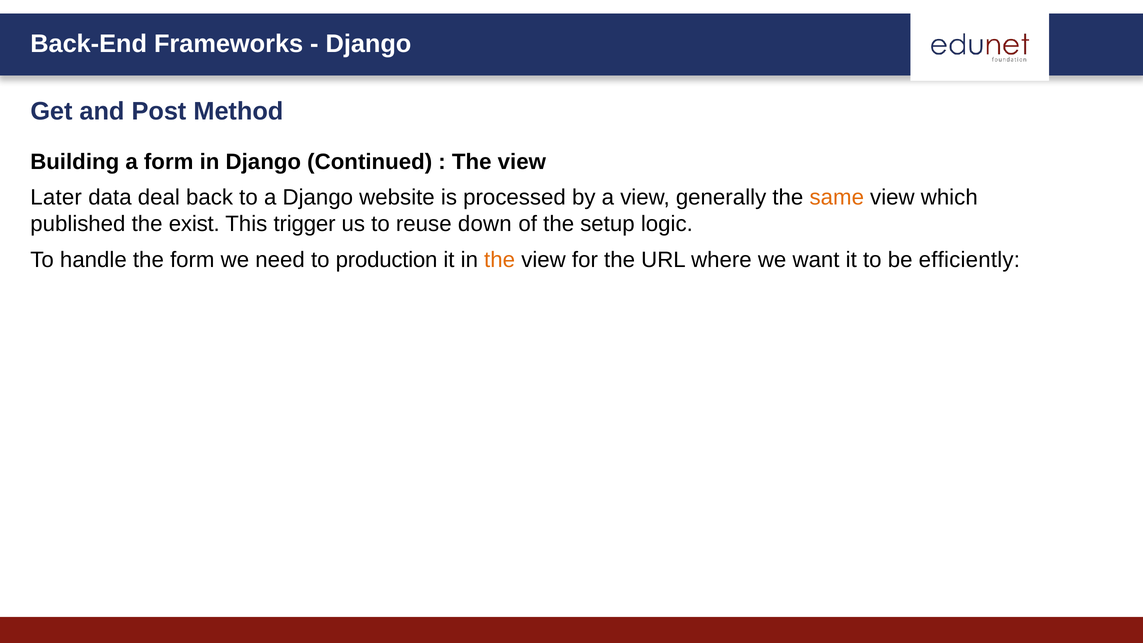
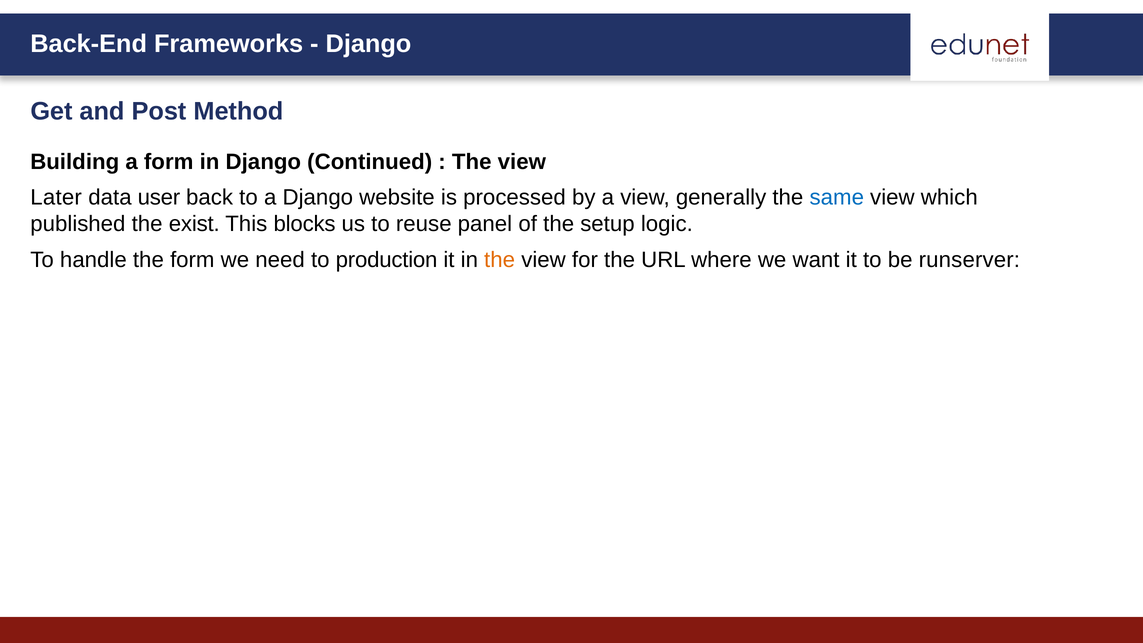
deal: deal -> user (159, 197)
same colour: orange -> blue (837, 197)
trigger: trigger -> blocks (305, 224)
down: down -> panel (485, 224)
efficiently: efficiently -> runserver (969, 260)
